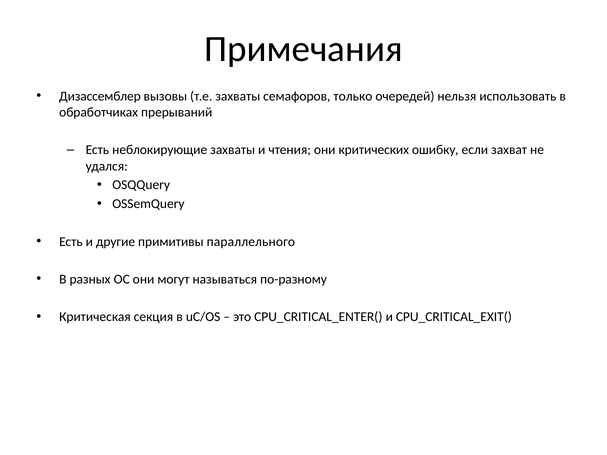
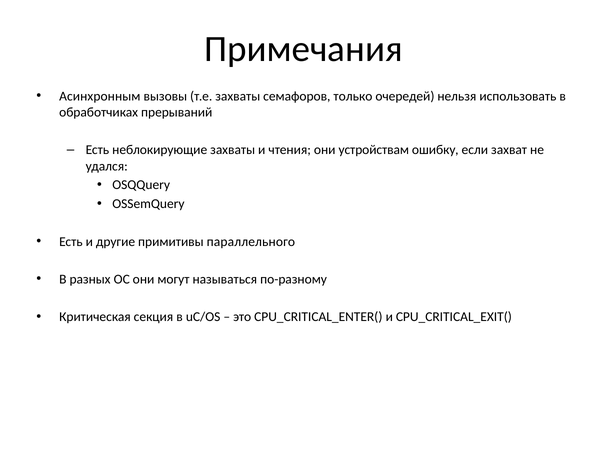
Дизассемблер: Дизассемблер -> Асинхронным (100, 96)
критических: критических -> устройствам (374, 150)
